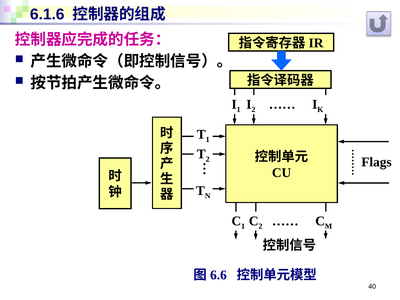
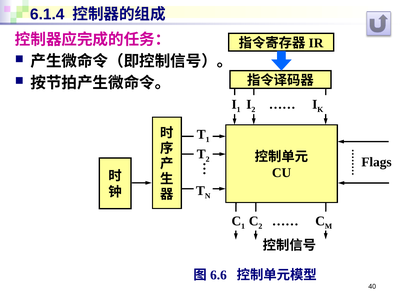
6.1.6: 6.1.6 -> 6.1.4 (47, 14)
